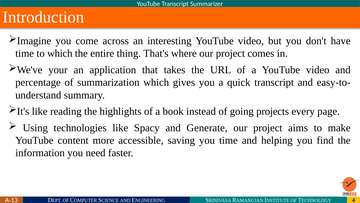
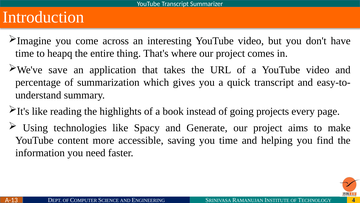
to which: which -> heapq (60, 53)
your: your -> save (58, 70)
